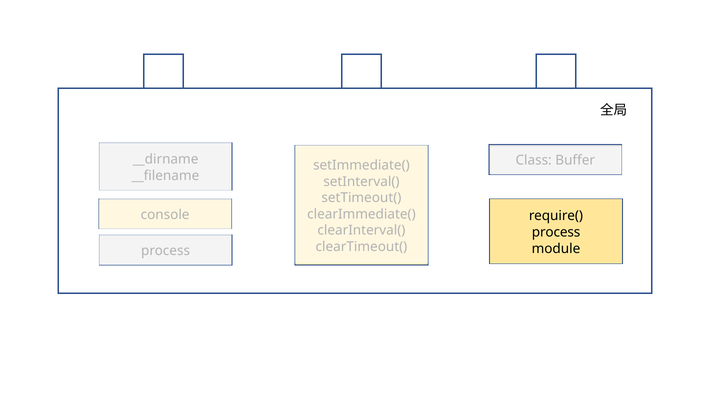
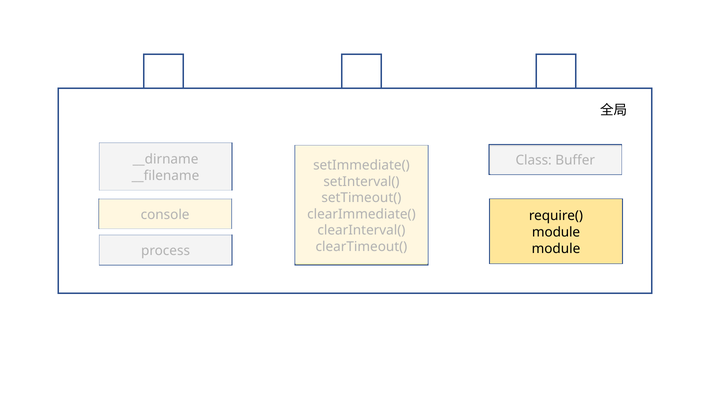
process: process -> module (556, 232)
